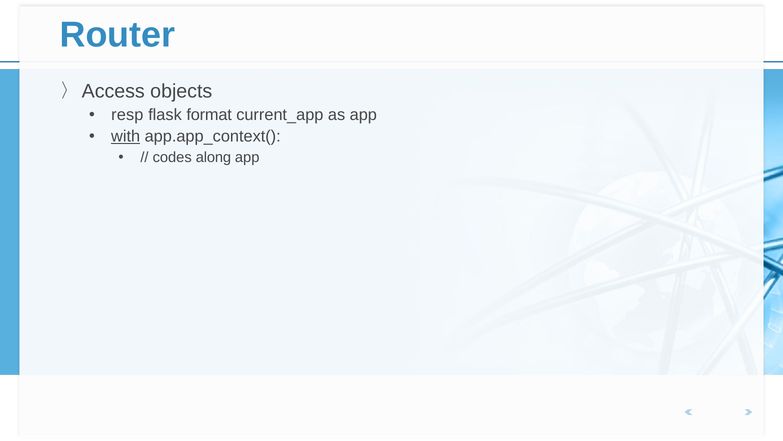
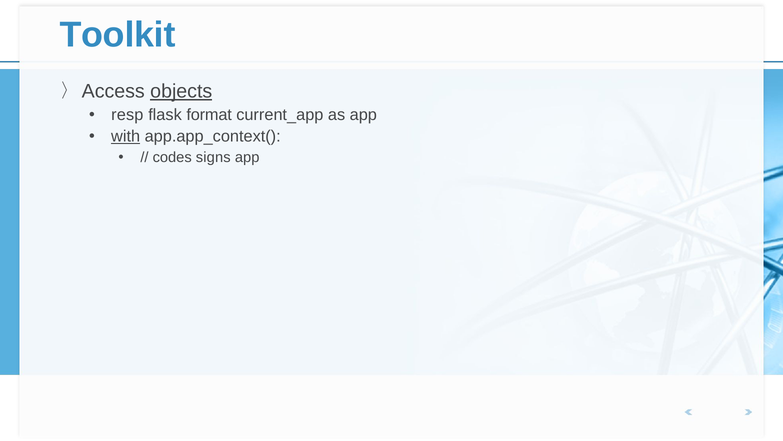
Router: Router -> Toolkit (118, 35)
objects underline: none -> present (181, 91)
along: along -> signs (213, 157)
